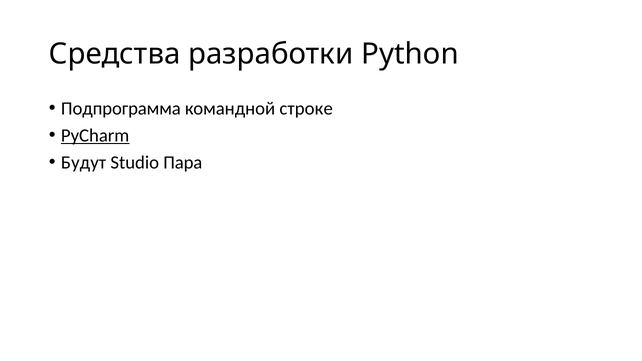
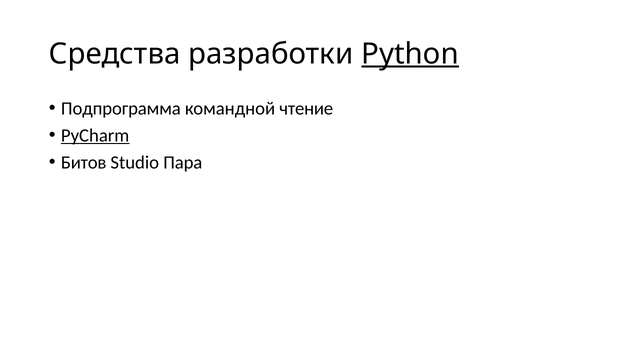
Python underline: none -> present (410, 54)
строке: строке -> чтение (306, 109)
Будут: Будут -> Битов (84, 162)
